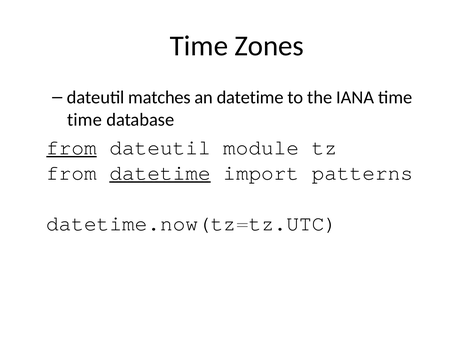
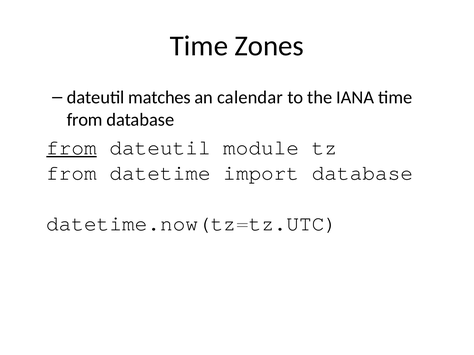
an datetime: datetime -> calendar (250, 98)
time: time -> from (85, 120)
datetime underline: present -> none (160, 173)
import patterns: patterns -> database (363, 173)
